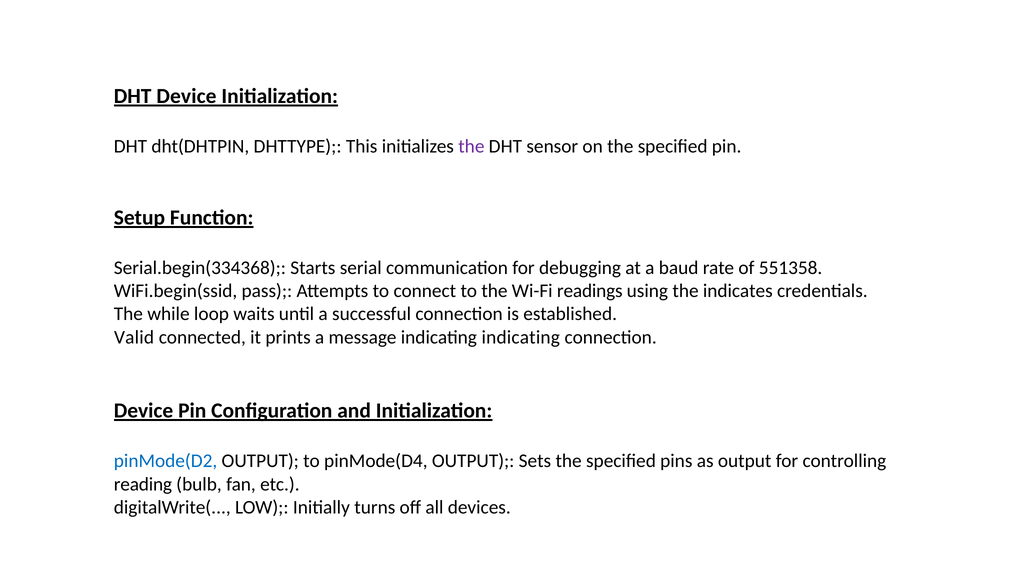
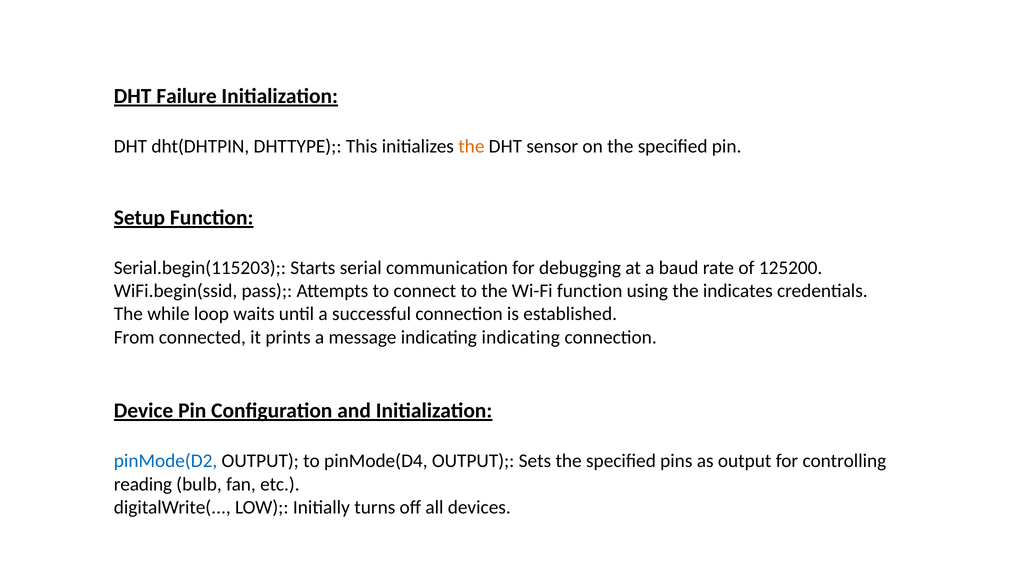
DHT Device: Device -> Failure (187, 96)
the colour: purple -> orange (471, 146)
Serial.begin(334368: Serial.begin(334368 -> Serial.begin(115203 (200, 267)
551358: 551358 -> 125200 (791, 267)
Wi-Fi readings: readings -> function (590, 291)
Valid: Valid -> From (134, 337)
